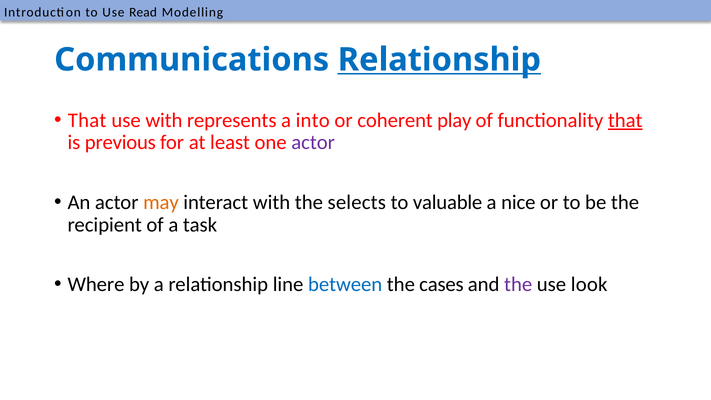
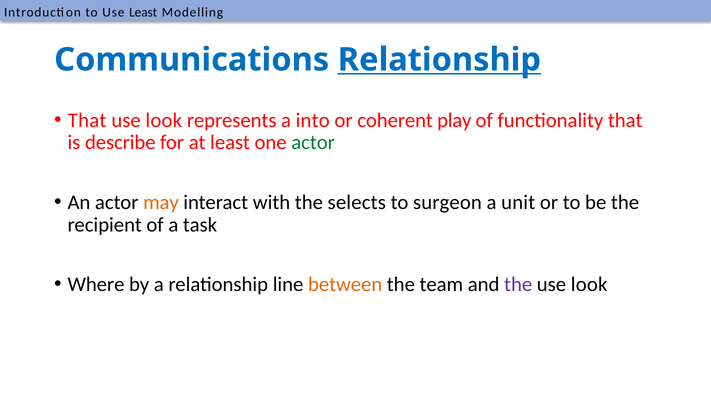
Use Read: Read -> Least (143, 12)
with: with -> look (164, 120)
that underline: present -> none (625, 120)
previous: previous -> describe (120, 143)
actor colour: purple -> green (313, 143)
valuable: valuable -> surgeon (447, 202)
nice: nice -> unit (518, 202)
between colour: blue -> orange (345, 284)
cases: cases -> team (441, 284)
